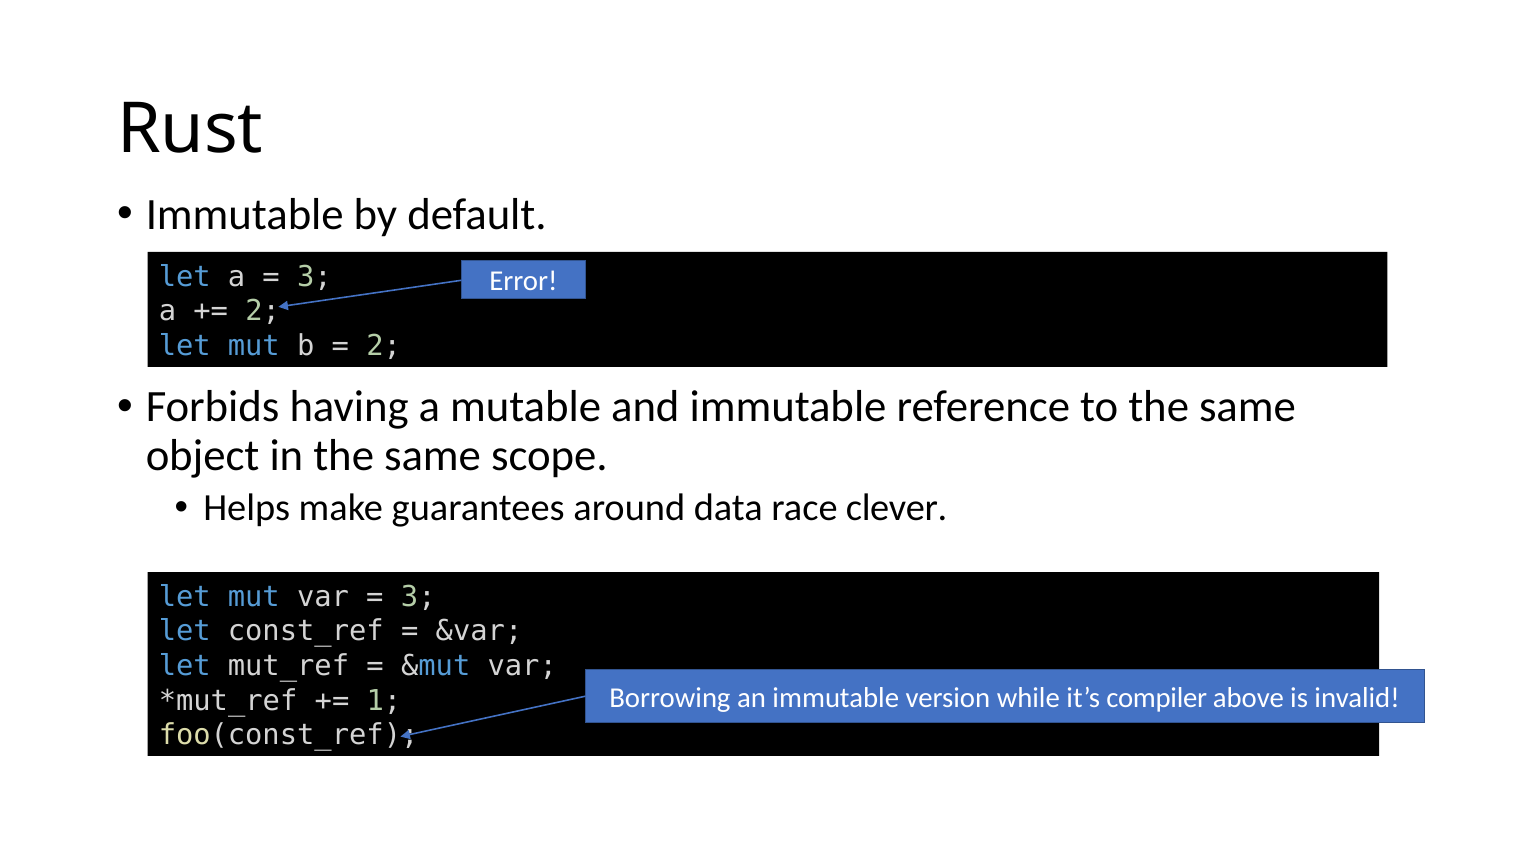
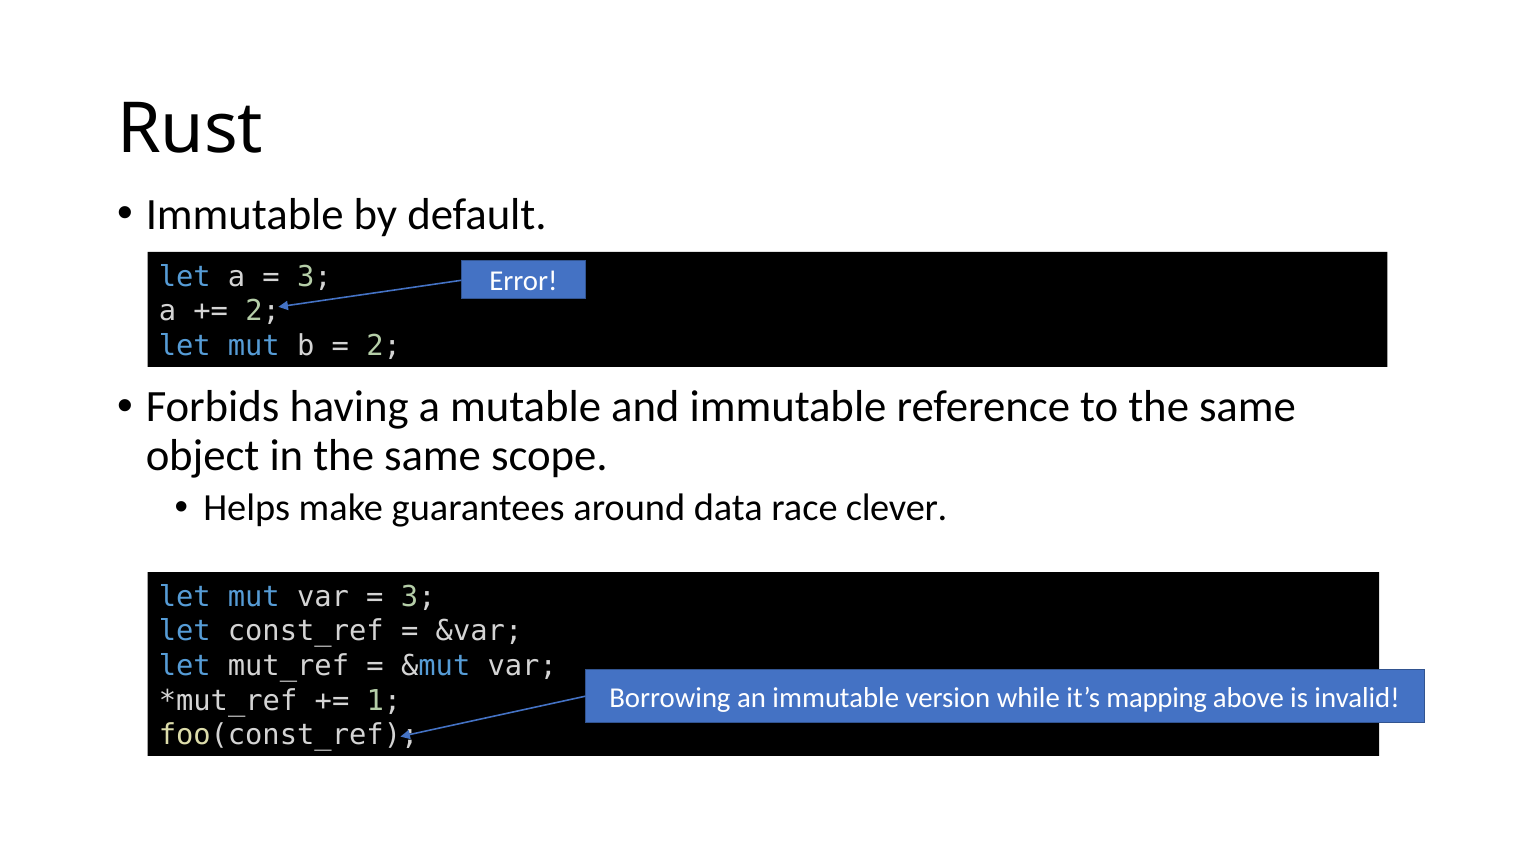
compiler: compiler -> mapping (1157, 699)
